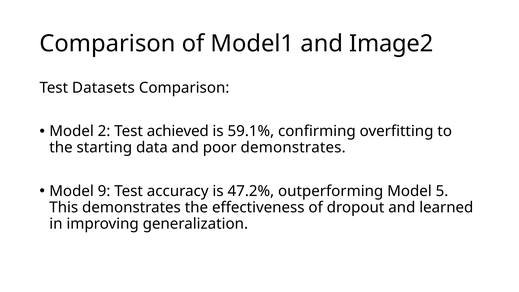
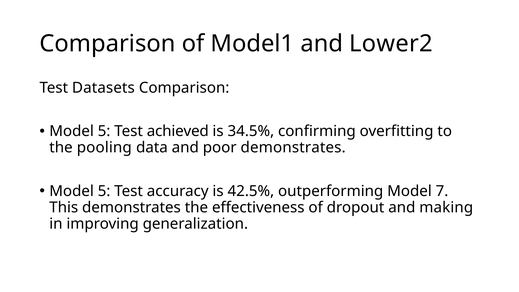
Image2: Image2 -> Lower2 (391, 44)
2: 2 -> 5 (104, 131)
59.1%: 59.1% -> 34.5% (251, 131)
starting: starting -> pooling (104, 148)
9: 9 -> 5 (104, 191)
47.2%: 47.2% -> 42.5% (251, 191)
5: 5 -> 7 (442, 191)
learned: learned -> making (446, 207)
